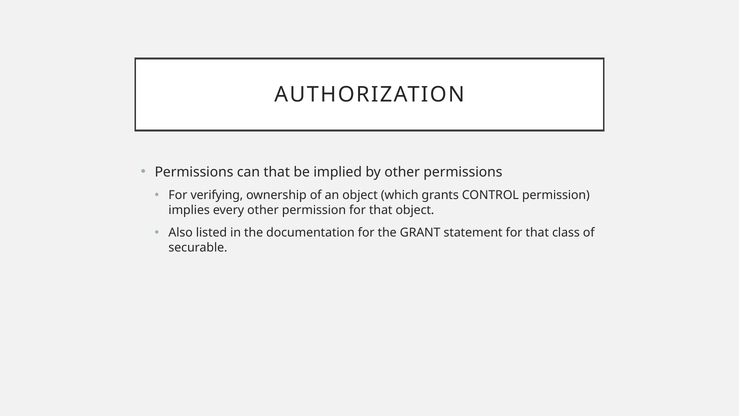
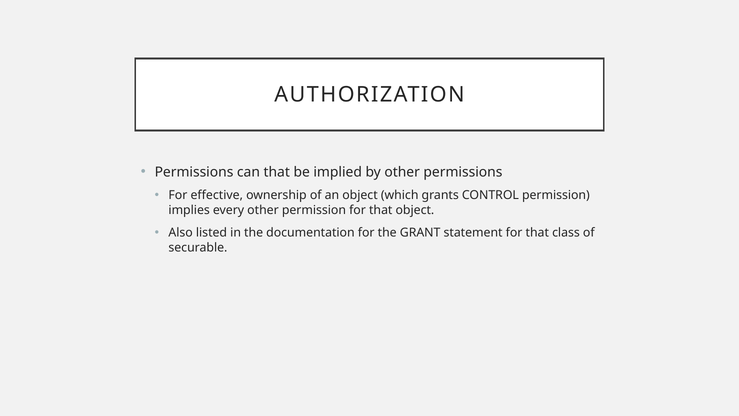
verifying: verifying -> effective (217, 195)
